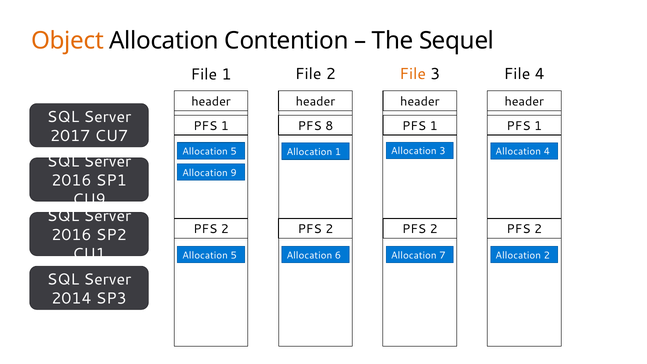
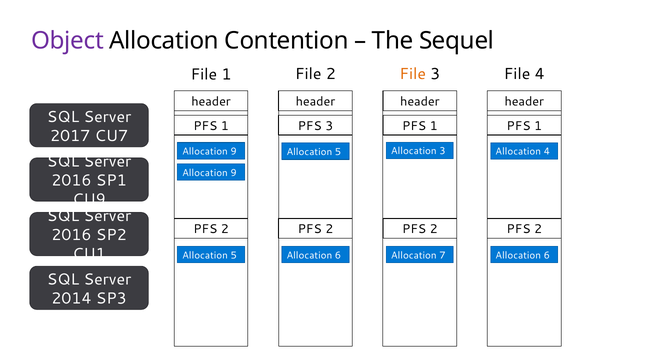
Object colour: orange -> purple (68, 41)
PFS 8: 8 -> 3 (329, 126)
5: 5 -> 9 (234, 151)
1: 1 -> 5 (338, 152)
7 Allocation 2: 2 -> 6 (547, 255)
